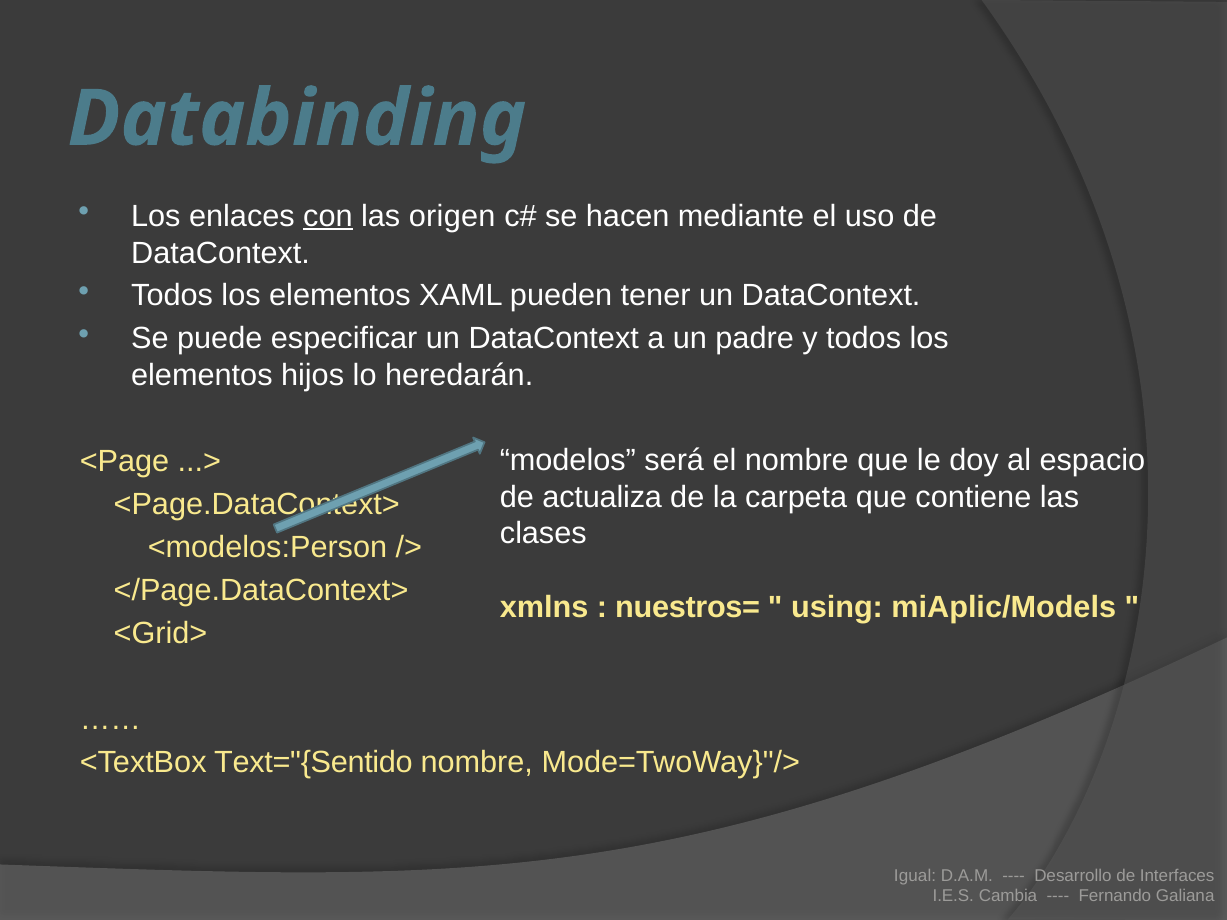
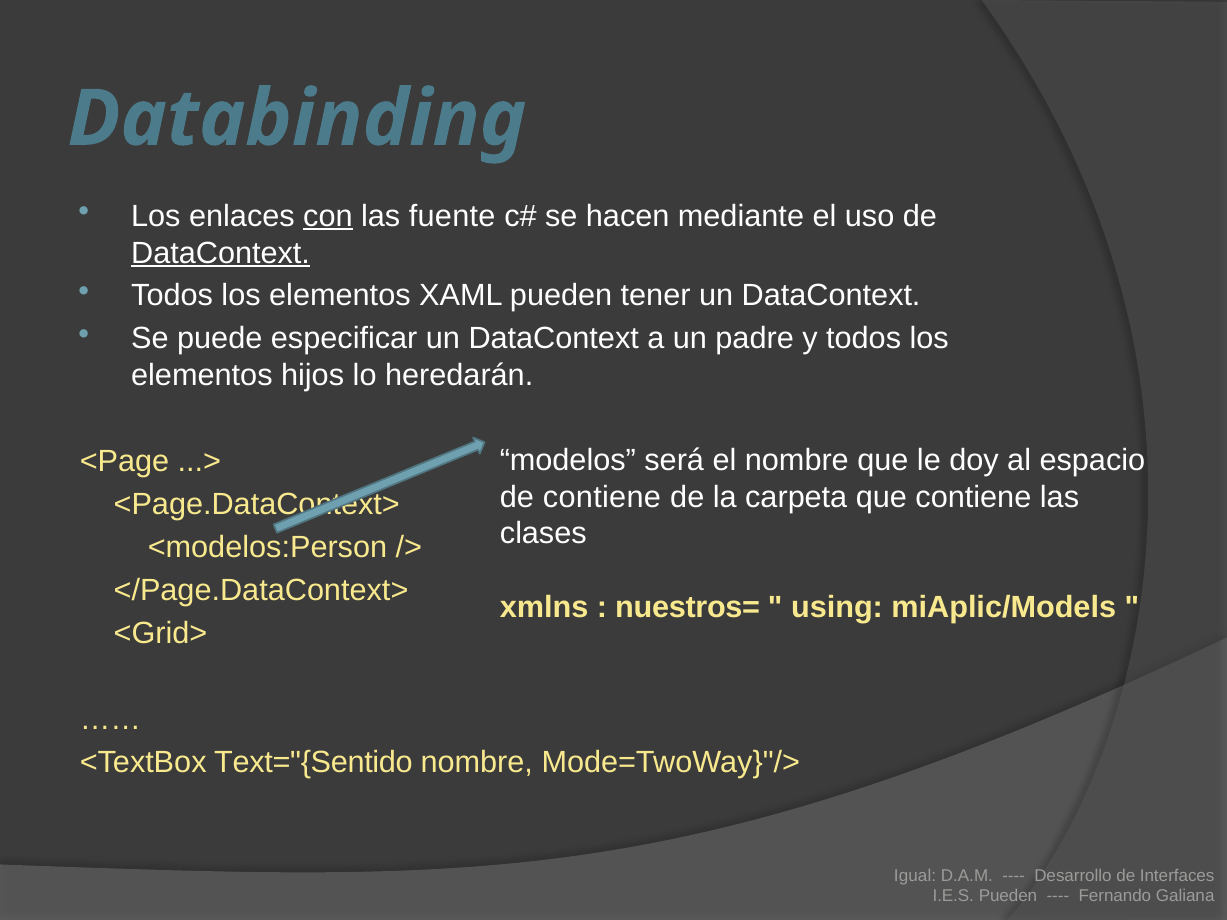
origen: origen -> fuente (452, 216)
DataContext underline: none -> present (221, 253)
de actualiza: actualiza -> contiene (602, 497)
I.E.S Cambia: Cambia -> Pueden (1008, 896)
